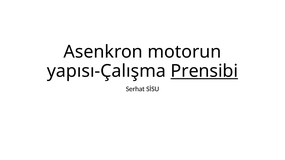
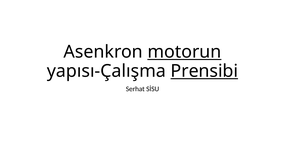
motorun underline: none -> present (184, 52)
